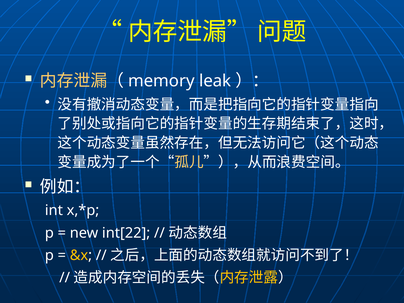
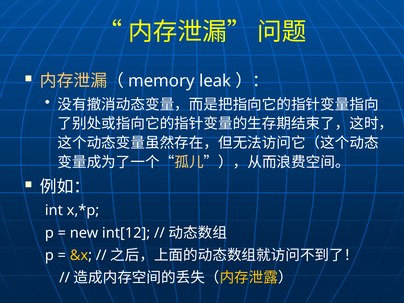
int[22: int[22 -> int[12 (126, 233)
